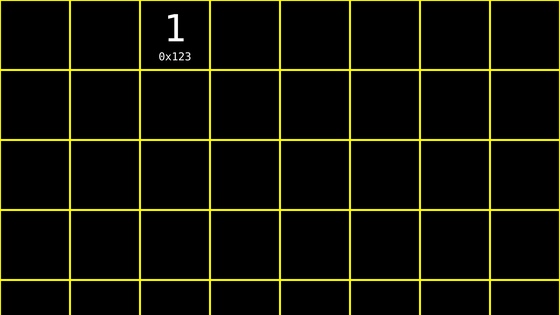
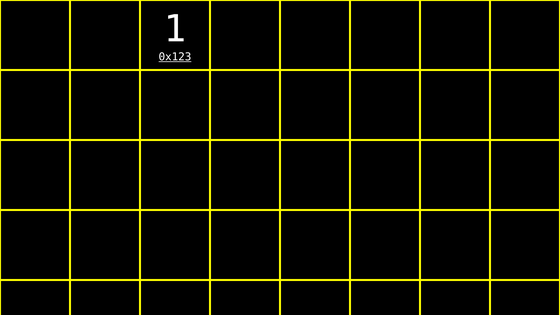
0x123 underline: none -> present (175, 57)
